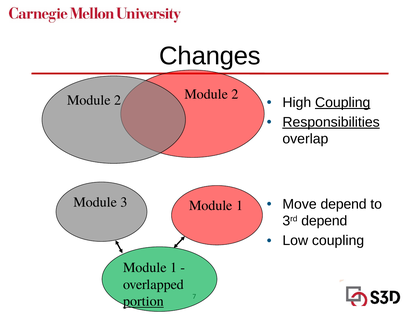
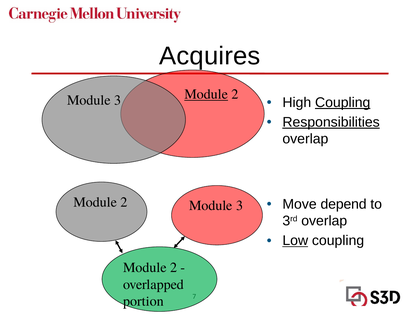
Changes: Changes -> Acquires (210, 56)
Module underline: none -> present (206, 94)
2: 2 -> 3 (118, 100)
3: 3 -> 2 (124, 202)
1: 1 -> 3 (240, 206)
3rd depend: depend -> overlap (324, 221)
Low underline: none -> present (295, 241)
1: 1 -> 2 (174, 268)
portion underline: present -> none (143, 301)
